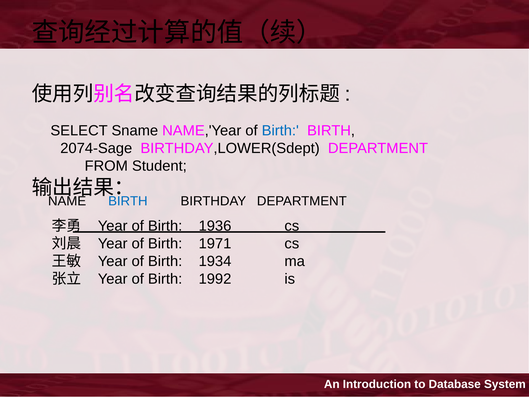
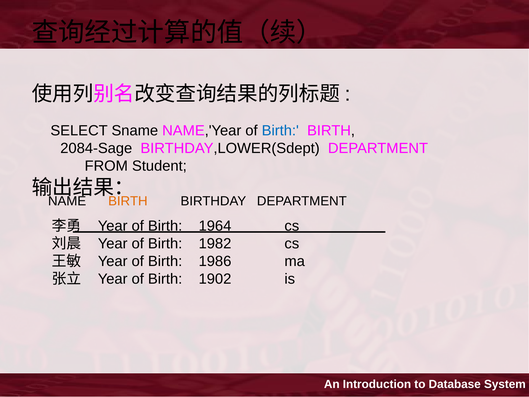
2074-Sage: 2074-Sage -> 2084-Sage (96, 148)
BIRTH colour: blue -> orange (128, 201)
1936: 1936 -> 1964 (215, 226)
1971: 1971 -> 1982 (215, 244)
1934: 1934 -> 1986 (215, 261)
1992: 1992 -> 1902 (215, 279)
